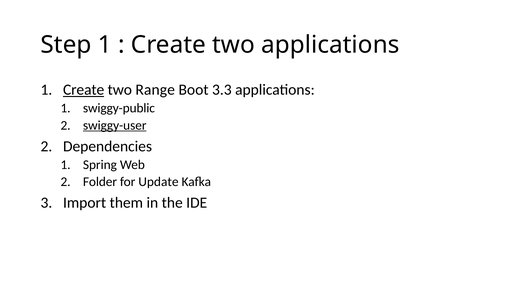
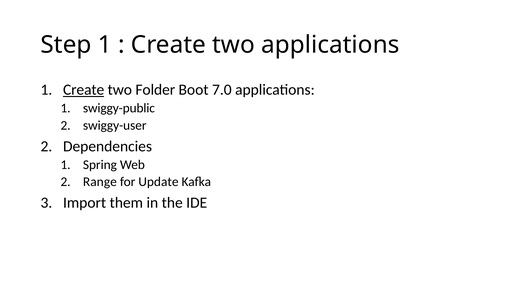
Range: Range -> Folder (155, 90)
3.3: 3.3 -> 7.0 (222, 90)
swiggy-user underline: present -> none (115, 125)
Folder: Folder -> Range (100, 182)
